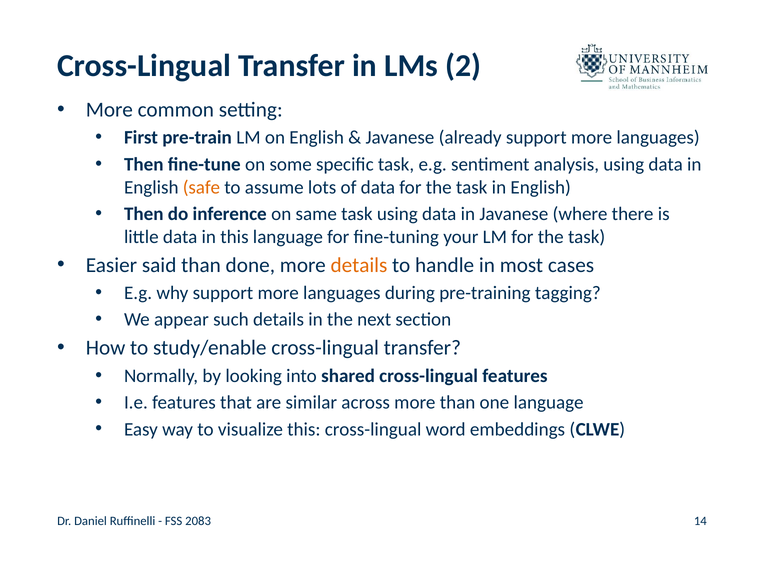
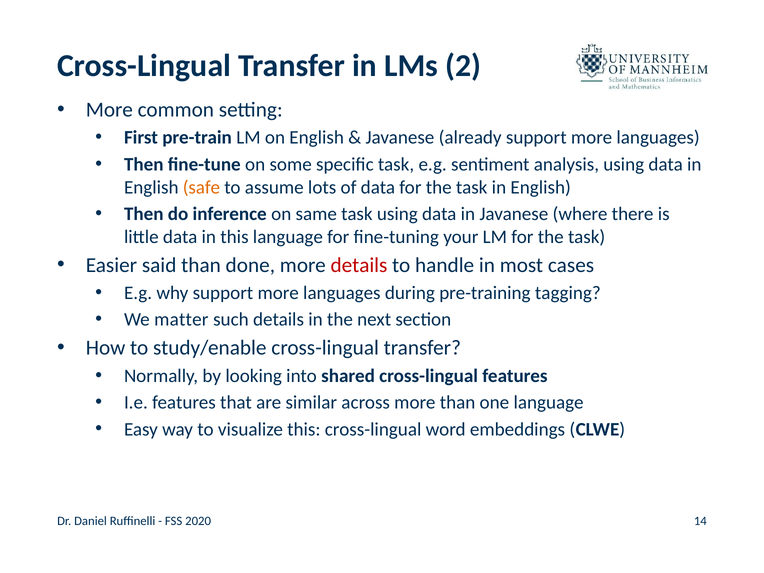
details colour: orange -> red (359, 265)
appear: appear -> matter (181, 320)
2083: 2083 -> 2020 (198, 521)
